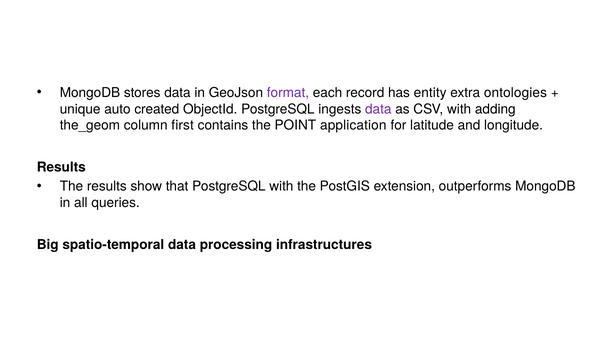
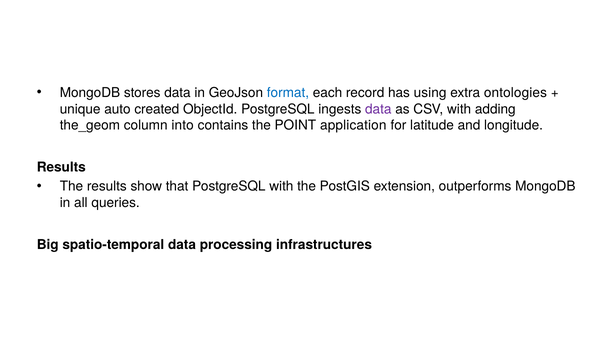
format colour: purple -> blue (288, 93)
entity: entity -> using (430, 93)
first: first -> into (183, 125)
